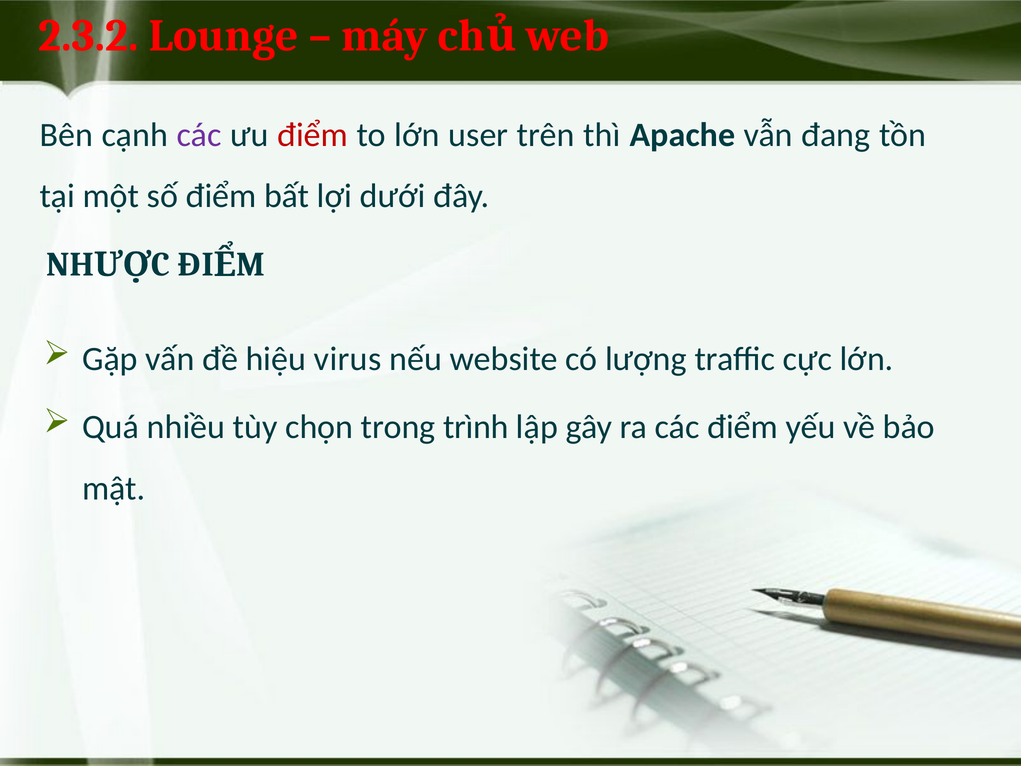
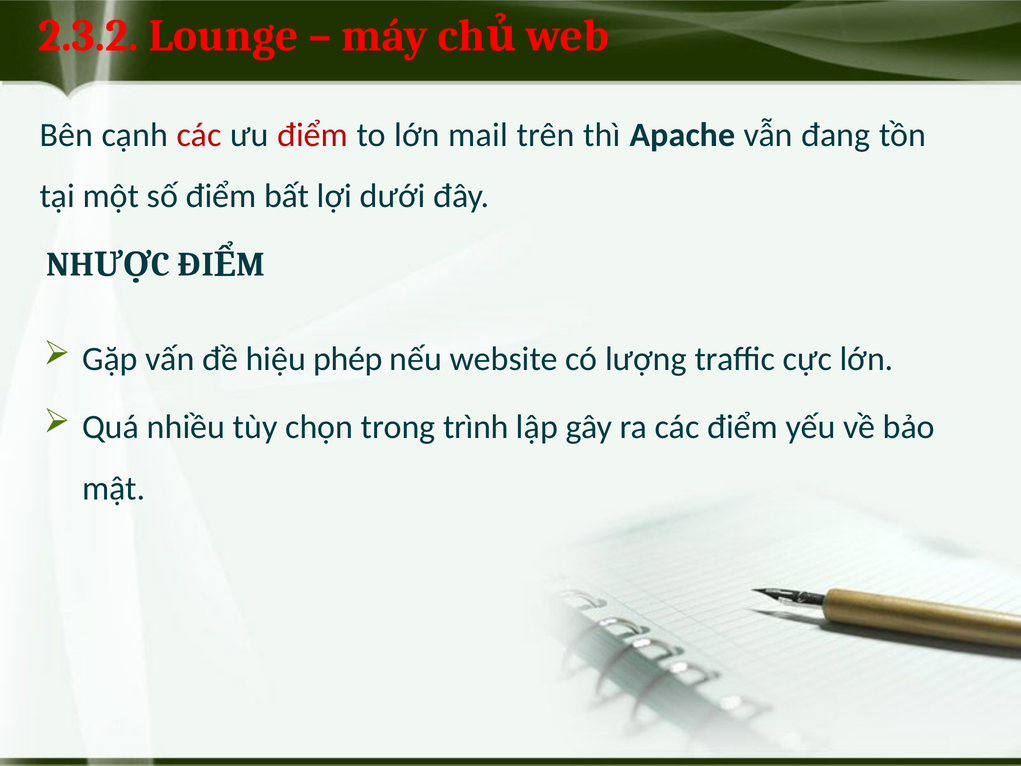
các colour: purple -> red (199, 135)
user: user -> mail (478, 135)
virus: virus -> phép (348, 359)
